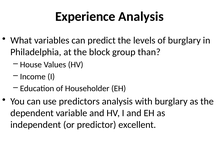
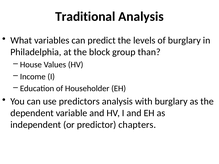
Experience: Experience -> Traditional (85, 16)
excellent: excellent -> chapters (137, 125)
